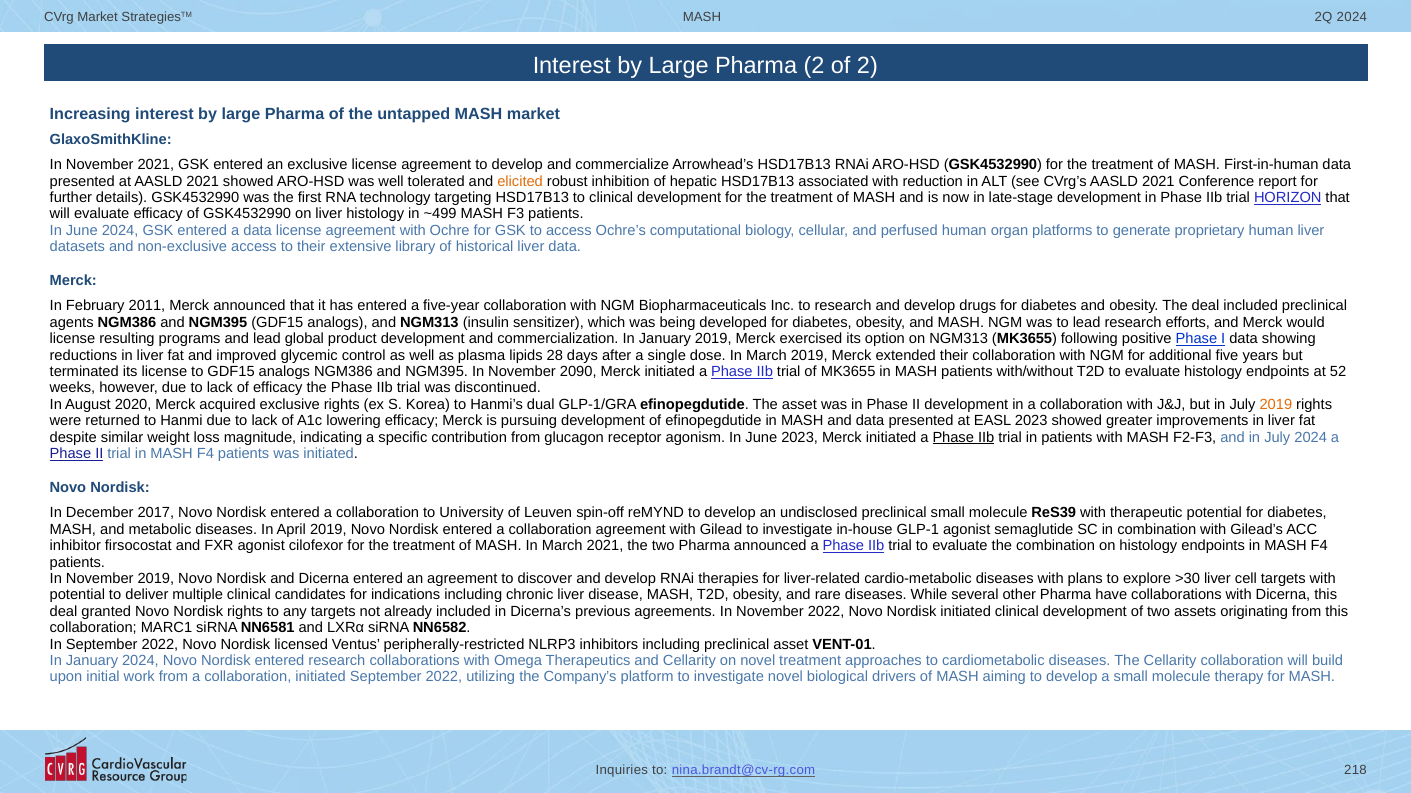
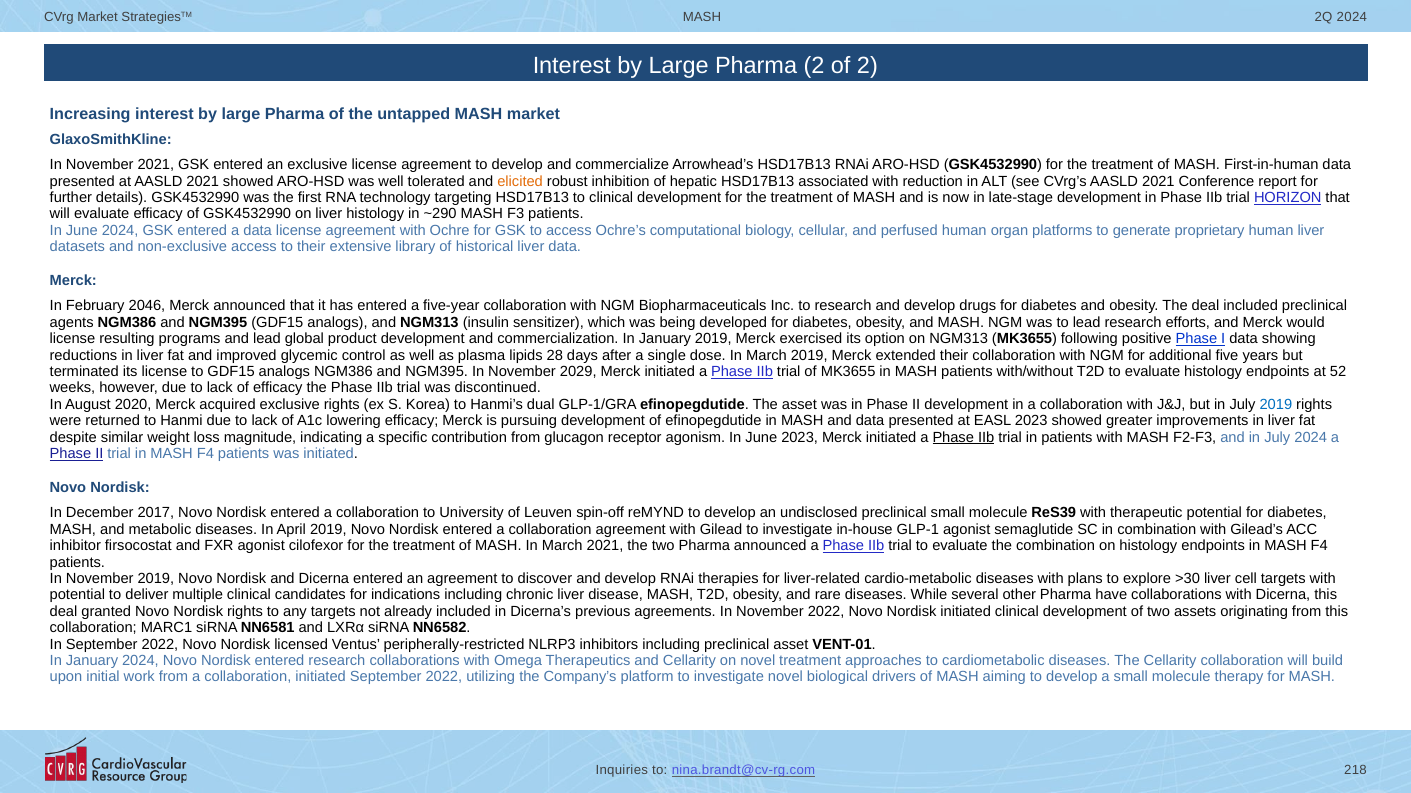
~499: ~499 -> ~290 (440, 214)
2011: 2011 -> 2046 (147, 306)
2090: 2090 -> 2029 (578, 372)
2019 colour: orange -> blue (1276, 405)
